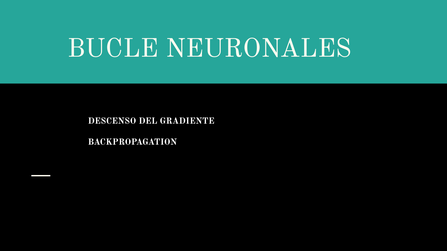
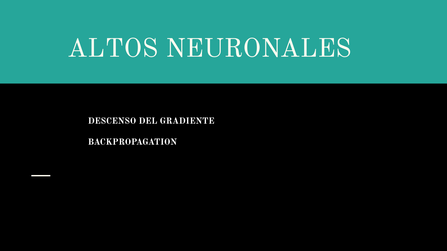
BUCLE: BUCLE -> ALTOS (113, 48)
